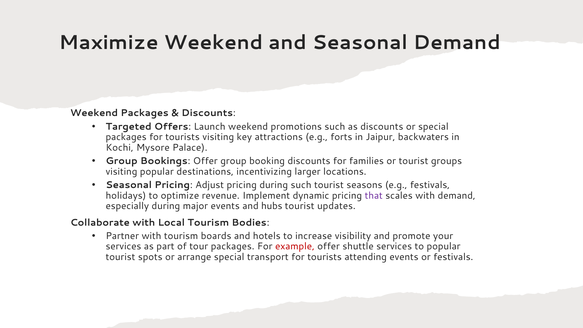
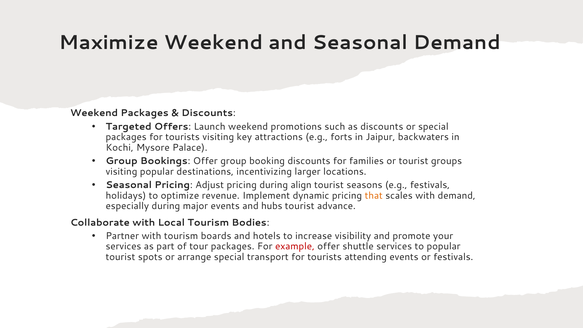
during such: such -> align (301, 185)
that colour: purple -> orange (374, 195)
updates: updates -> advance (336, 206)
